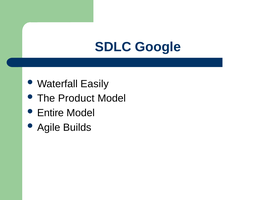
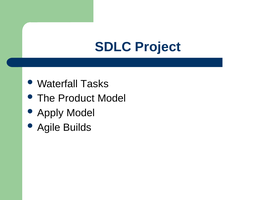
Google: Google -> Project (158, 47)
Easily: Easily -> Tasks (95, 84)
Entire: Entire -> Apply (50, 113)
